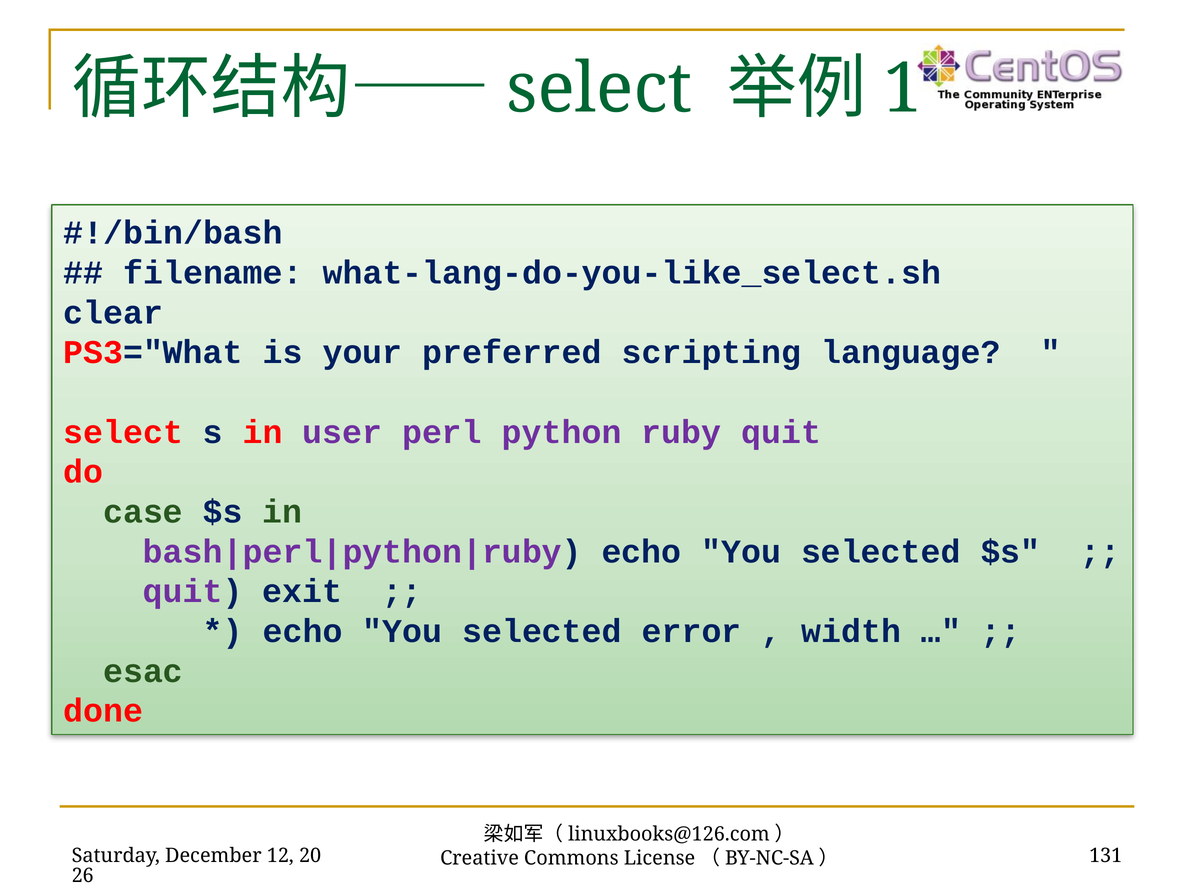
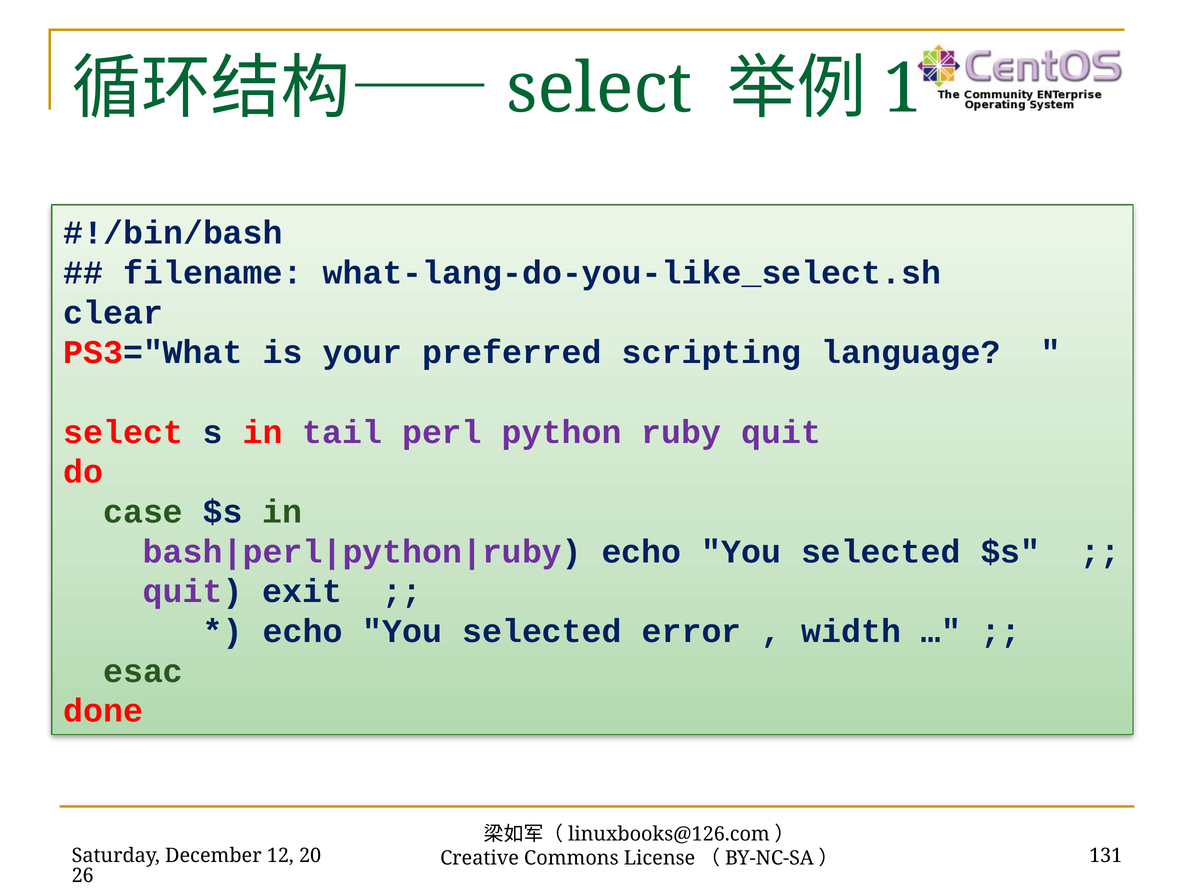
user: user -> tail (342, 432)
